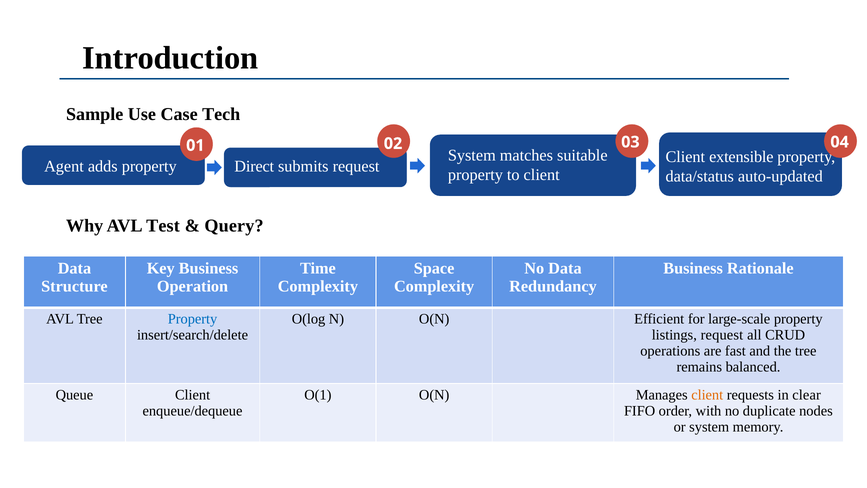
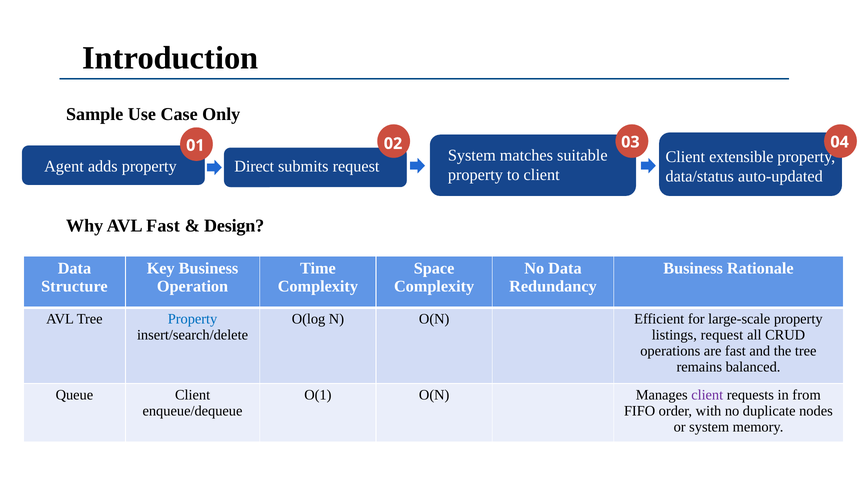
Tech: Tech -> Only (221, 114)
AVL Test: Test -> Fast (163, 225)
Query: Query -> Design (234, 225)
client colour: orange -> purple (707, 395)
clear: clear -> from (807, 395)
